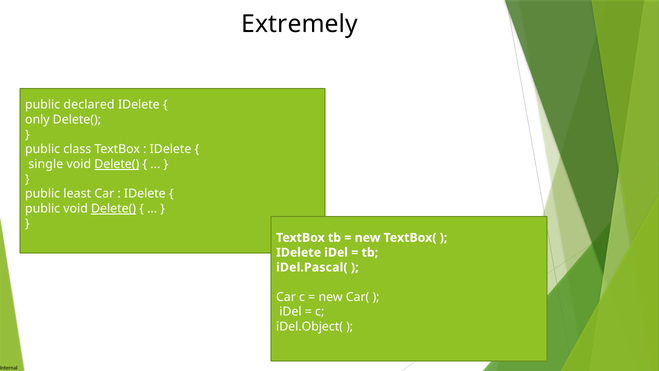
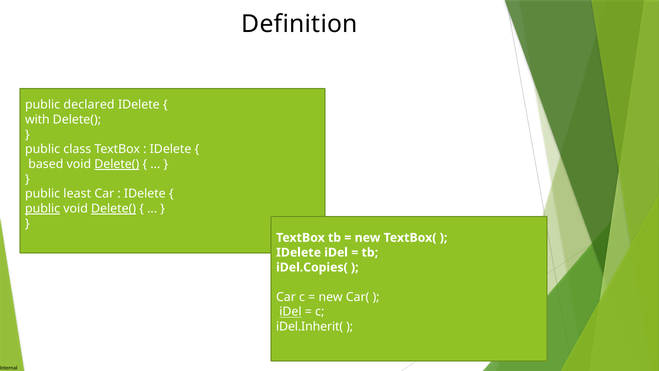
Extremely: Extremely -> Definition (300, 24)
only: only -> with (37, 120)
single: single -> based (46, 164)
public underline: none -> present (43, 209)
iDel.Pascal(: iDel.Pascal( -> iDel.Copies( (312, 267)
iDel underline: none -> present (290, 312)
iDel.Object(: iDel.Object( -> iDel.Inherit( (310, 326)
